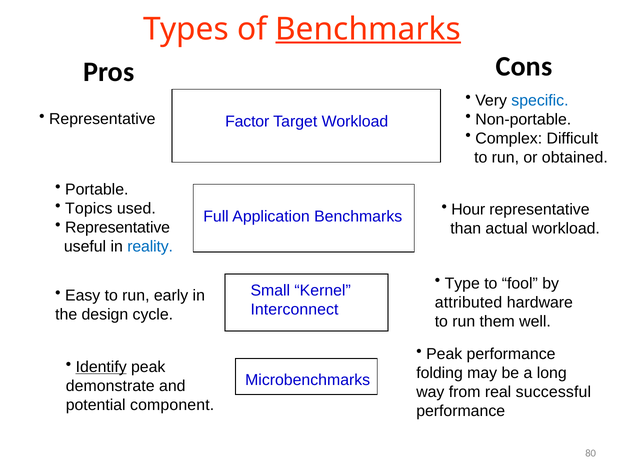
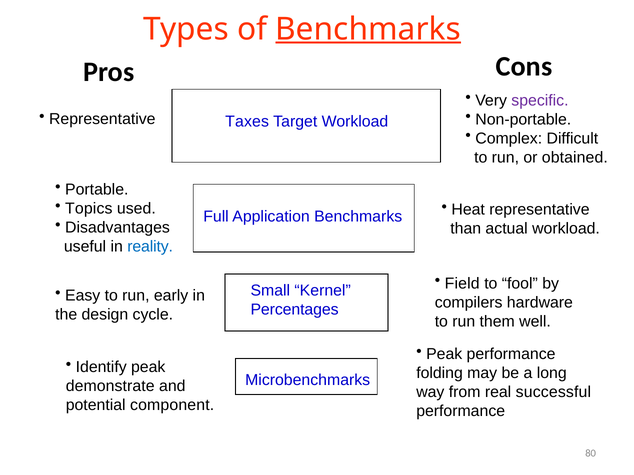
specific colour: blue -> purple (540, 100)
Factor: Factor -> Taxes (247, 122)
Hour: Hour -> Heat (468, 210)
Representative: Representative -> Disadvantages (118, 228)
Type: Type -> Field (462, 284)
attributed: attributed -> compilers (469, 303)
Interconnect: Interconnect -> Percentages (295, 310)
Identify underline: present -> none (101, 367)
